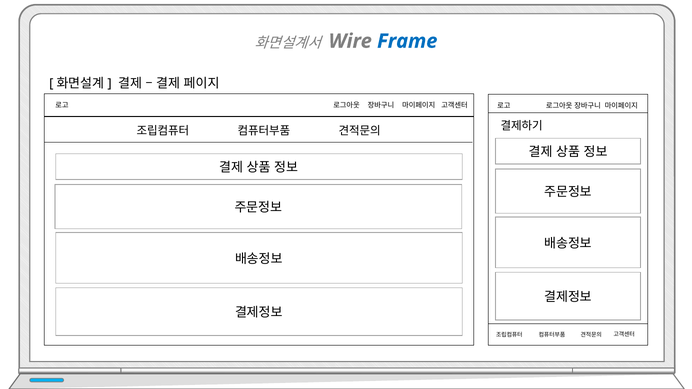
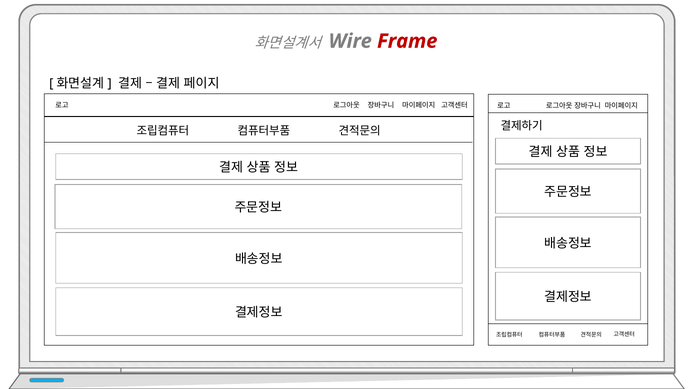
Frame colour: blue -> red (407, 41)
